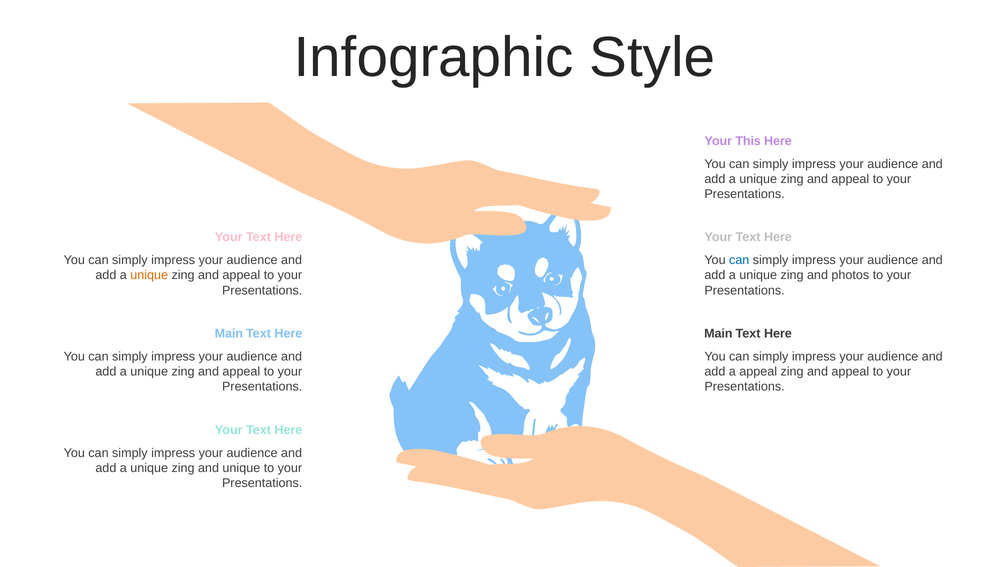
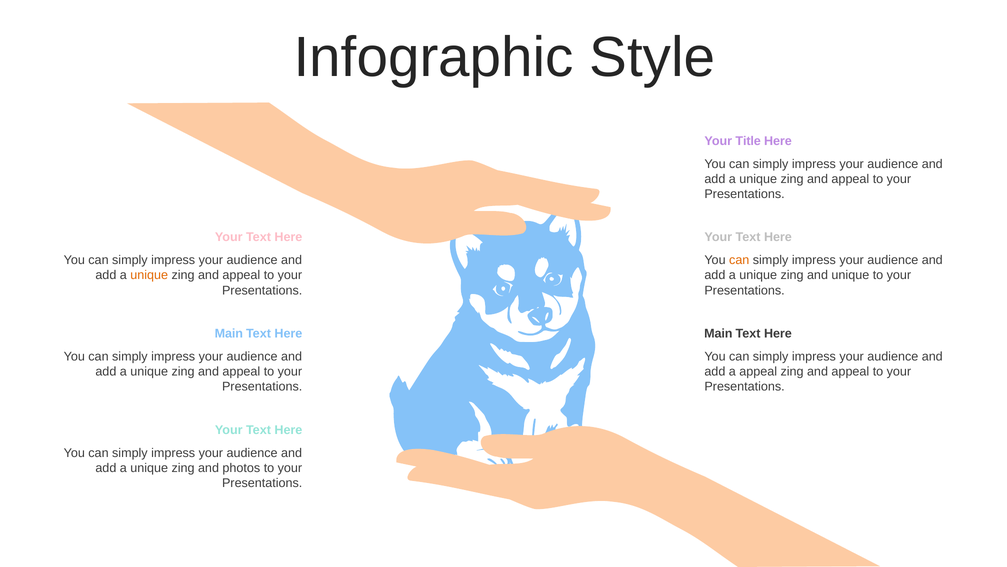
This: This -> Title (748, 141)
can colour: blue -> orange (739, 260)
and photos: photos -> unique (850, 275)
and unique: unique -> photos (241, 468)
